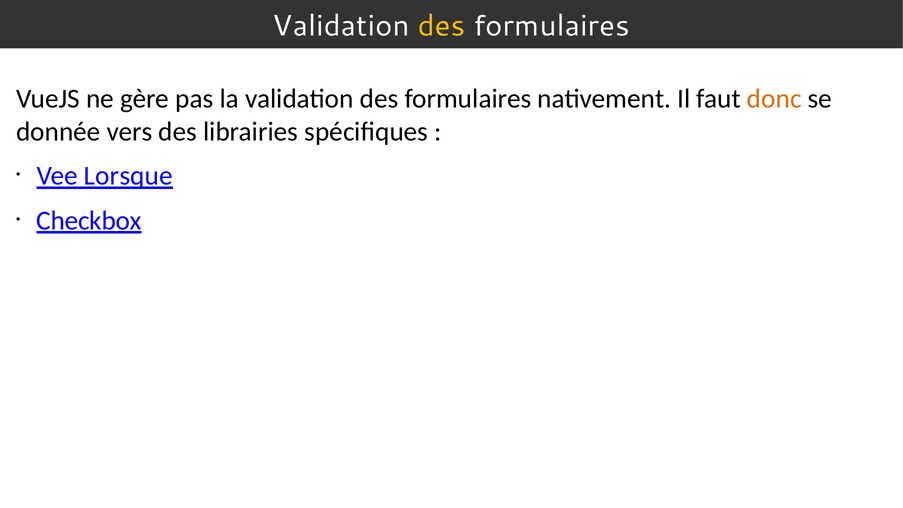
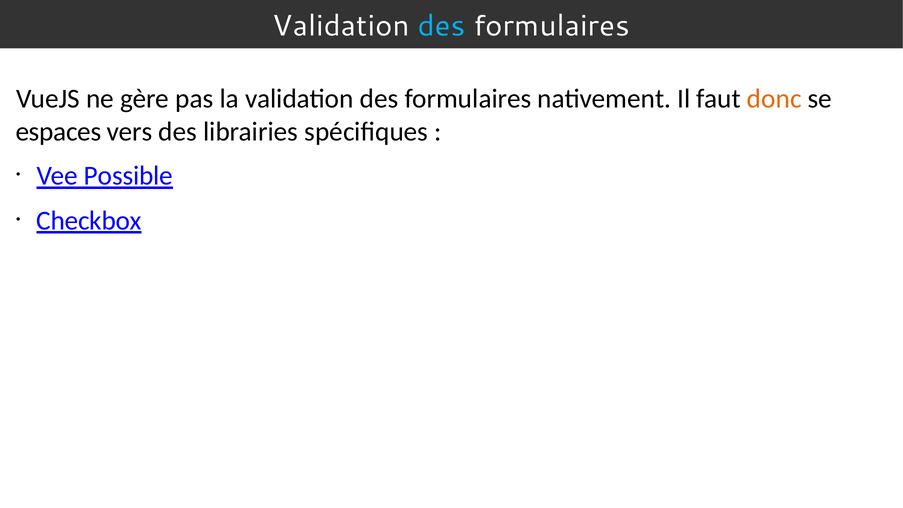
des colour: yellow -> light blue (442, 26)
donnée: donnée -> espaces (58, 132)
Lorsque: Lorsque -> Possible (128, 176)
